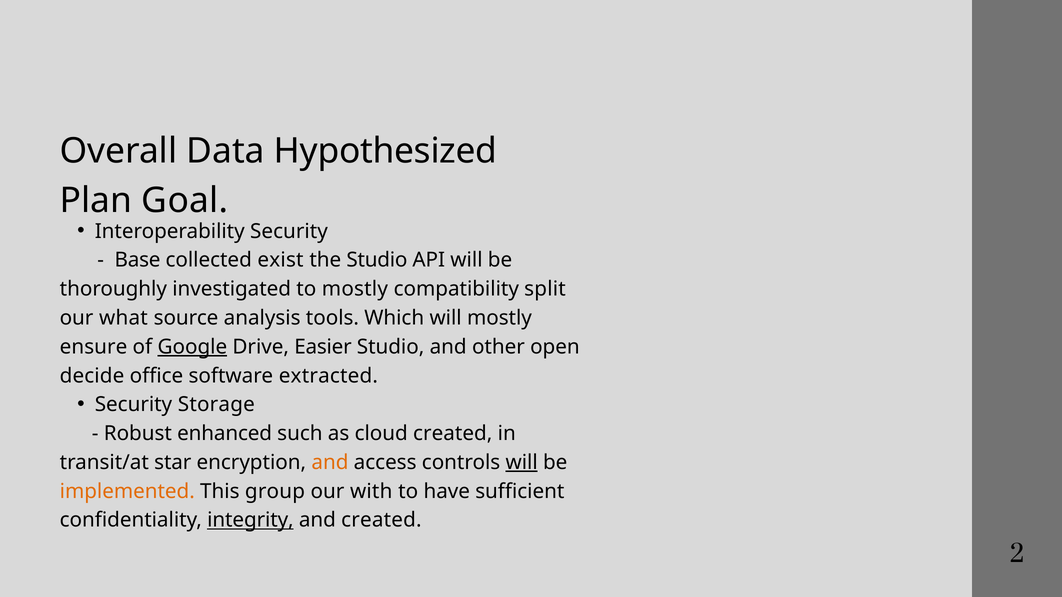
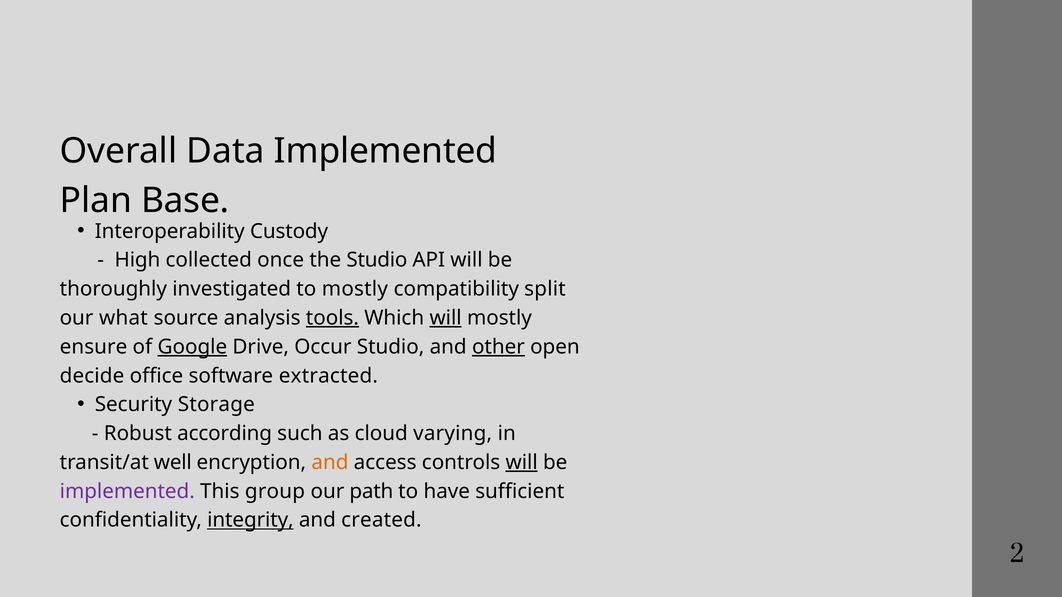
Data Hypothesized: Hypothesized -> Implemented (386, 151)
Goal: Goal -> Base (185, 201)
Interoperability Security: Security -> Custody (289, 231)
Base: Base -> High (137, 260)
exist: exist -> once (281, 260)
tools underline: none -> present (332, 318)
will underline: none -> present (446, 318)
Easier: Easier -> Occur (323, 347)
other underline: none -> present (498, 347)
enhanced: enhanced -> according (225, 434)
cloud created: created -> varying (453, 434)
star: star -> well (173, 463)
implemented colour: orange -> purple (127, 492)
with: with -> path (371, 492)
